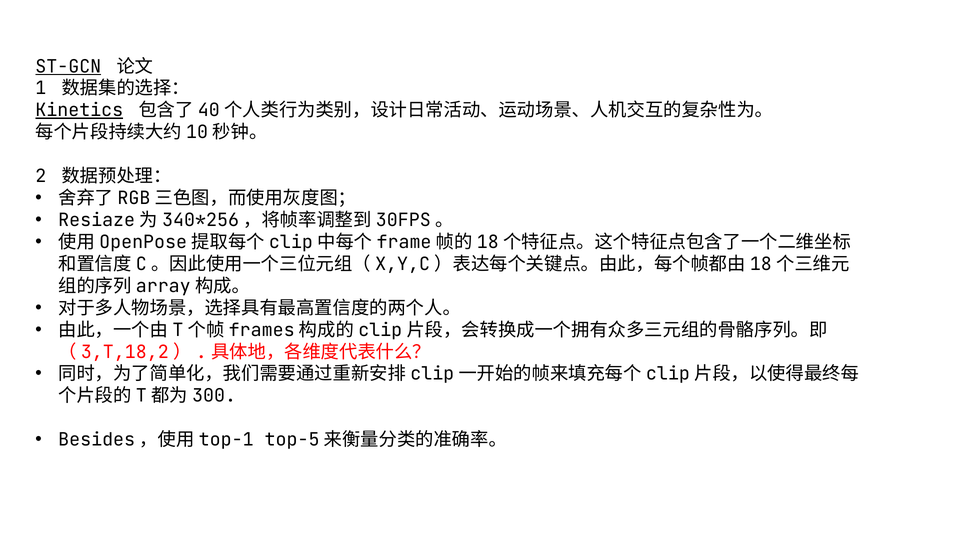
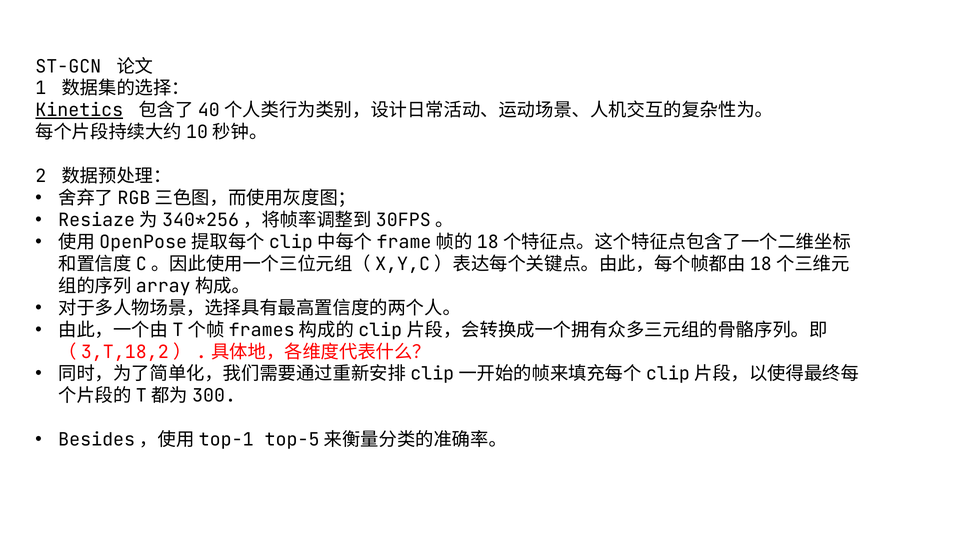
ST-GCN underline: present -> none (68, 66)
